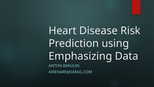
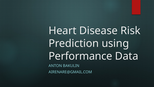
Emphasizing: Emphasizing -> Performance (80, 56)
